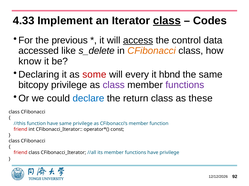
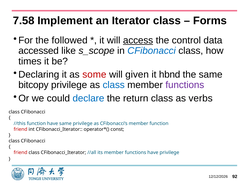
4.33: 4.33 -> 7.58 (24, 21)
class underline: present -> none (167, 21)
Codes: Codes -> Forms (210, 21)
previous: previous -> followed (70, 41)
s_delete: s_delete -> s_scope (97, 51)
CFibonacci colour: orange -> blue (152, 51)
know: know -> times (30, 61)
every: every -> given (137, 75)
class colour: purple -> blue (114, 85)
these: these -> verbs (201, 99)
